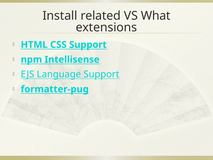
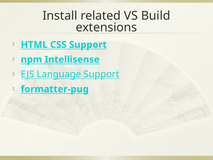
What: What -> Build (156, 16)
